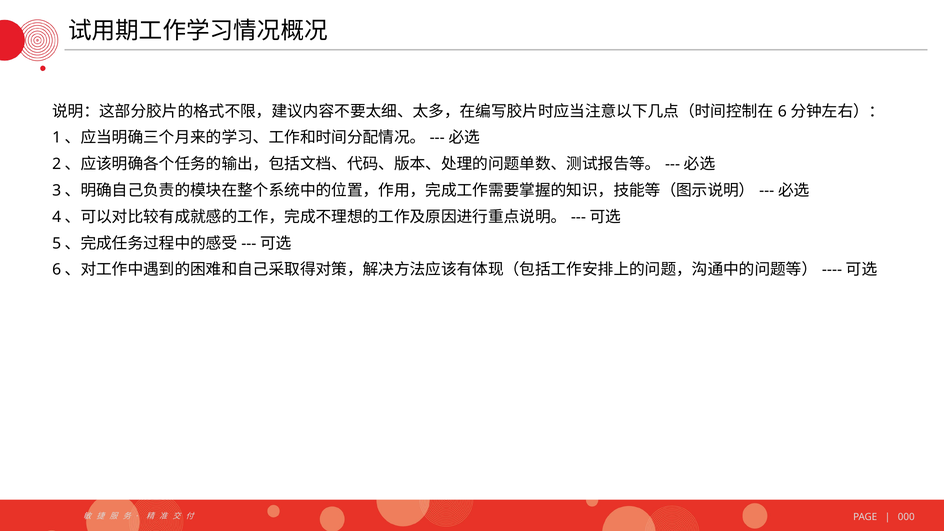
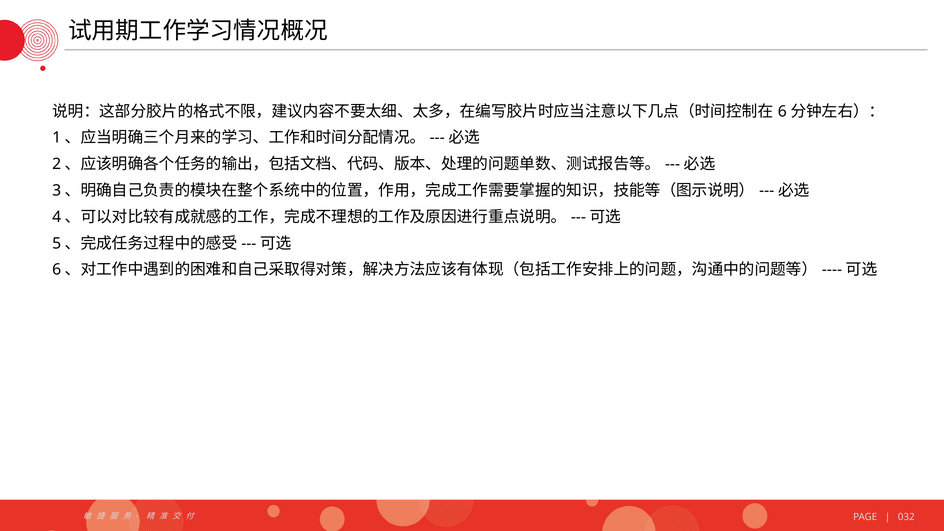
000: 000 -> 032 (906, 517)
